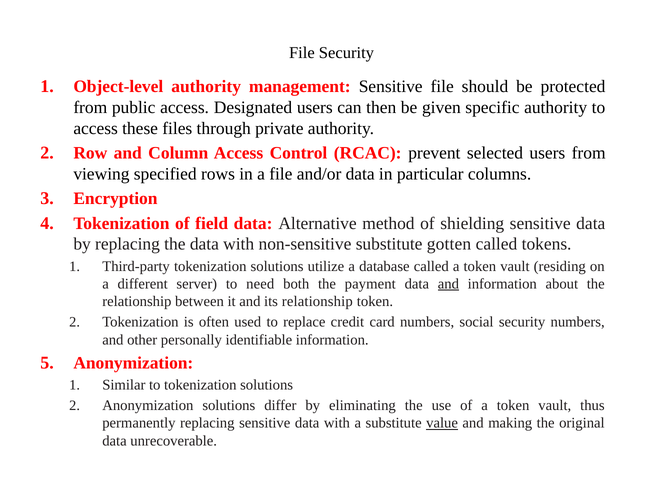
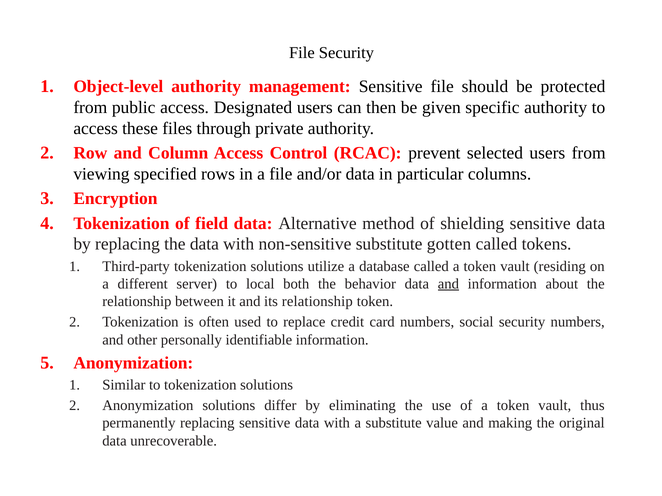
need: need -> local (260, 284)
payment: payment -> behavior (370, 284)
value underline: present -> none (442, 423)
